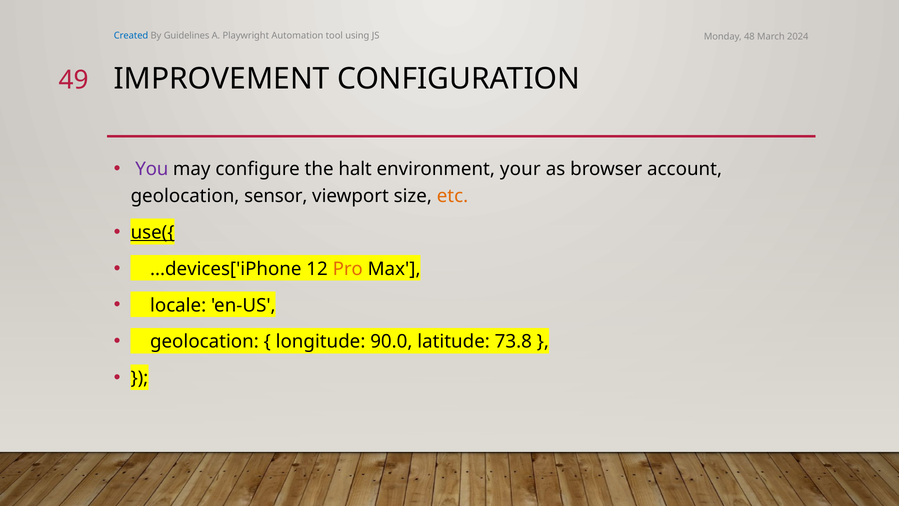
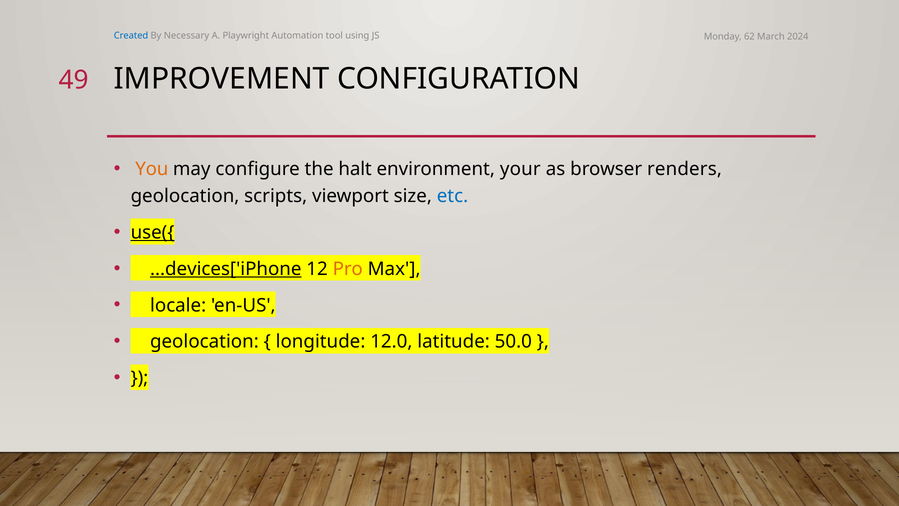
Guidelines: Guidelines -> Necessary (186, 36)
48: 48 -> 62 (749, 36)
You colour: purple -> orange (152, 169)
account: account -> renders (684, 169)
sensor: sensor -> scripts (276, 196)
etc colour: orange -> blue (452, 196)
...devices['iPhone underline: none -> present (226, 269)
90.0: 90.0 -> 12.0 (391, 342)
73.8: 73.8 -> 50.0 (513, 342)
